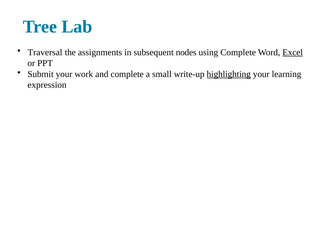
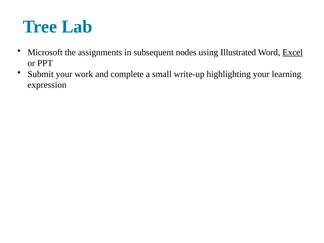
Traversal: Traversal -> Microsoft (45, 52)
using Complete: Complete -> Illustrated (238, 52)
highlighting underline: present -> none (229, 74)
